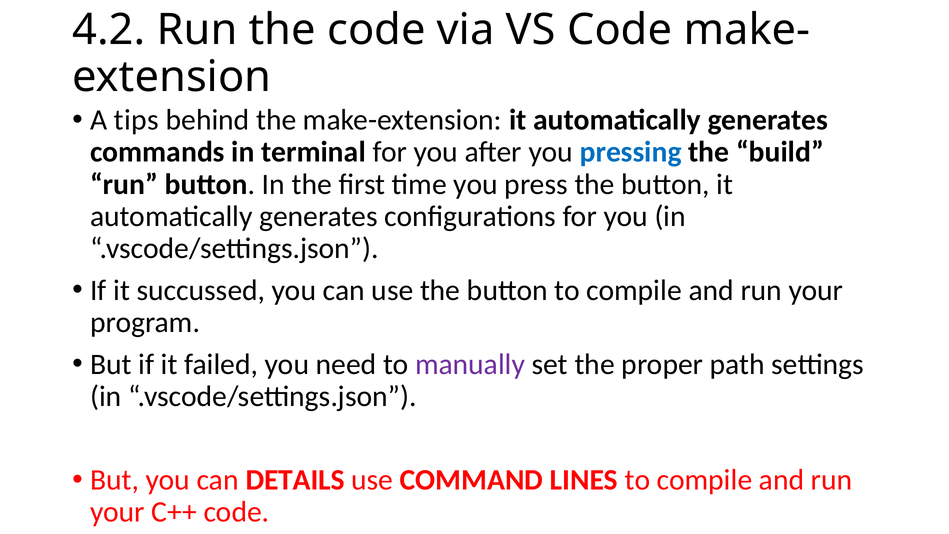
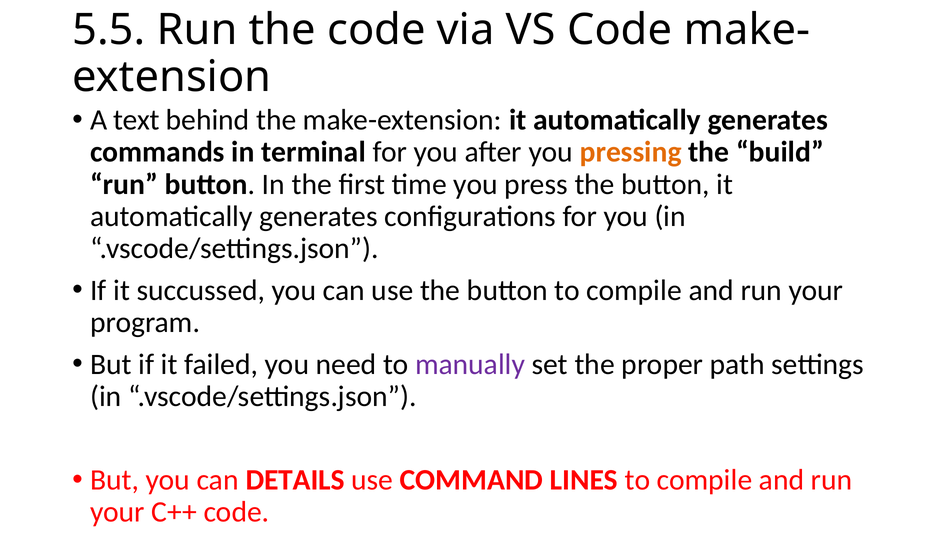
4.2: 4.2 -> 5.5 (109, 30)
tips: tips -> text (137, 120)
pressing colour: blue -> orange (631, 152)
